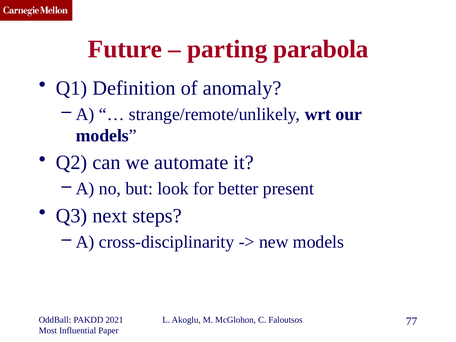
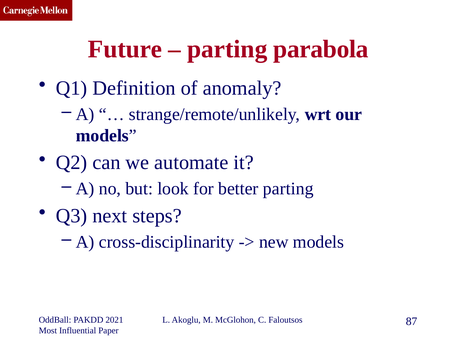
better present: present -> parting (288, 189)
77: 77 -> 87 (412, 322)
